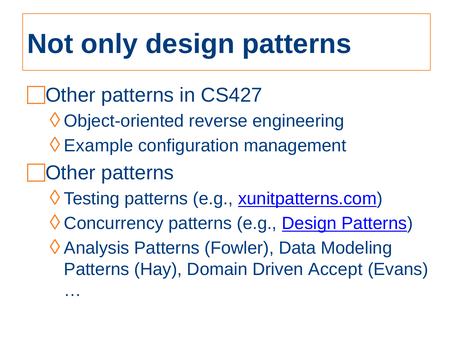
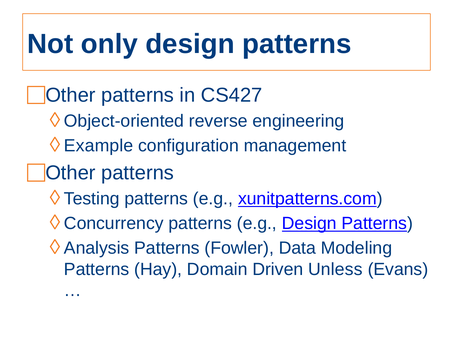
Accept: Accept -> Unless (335, 269)
